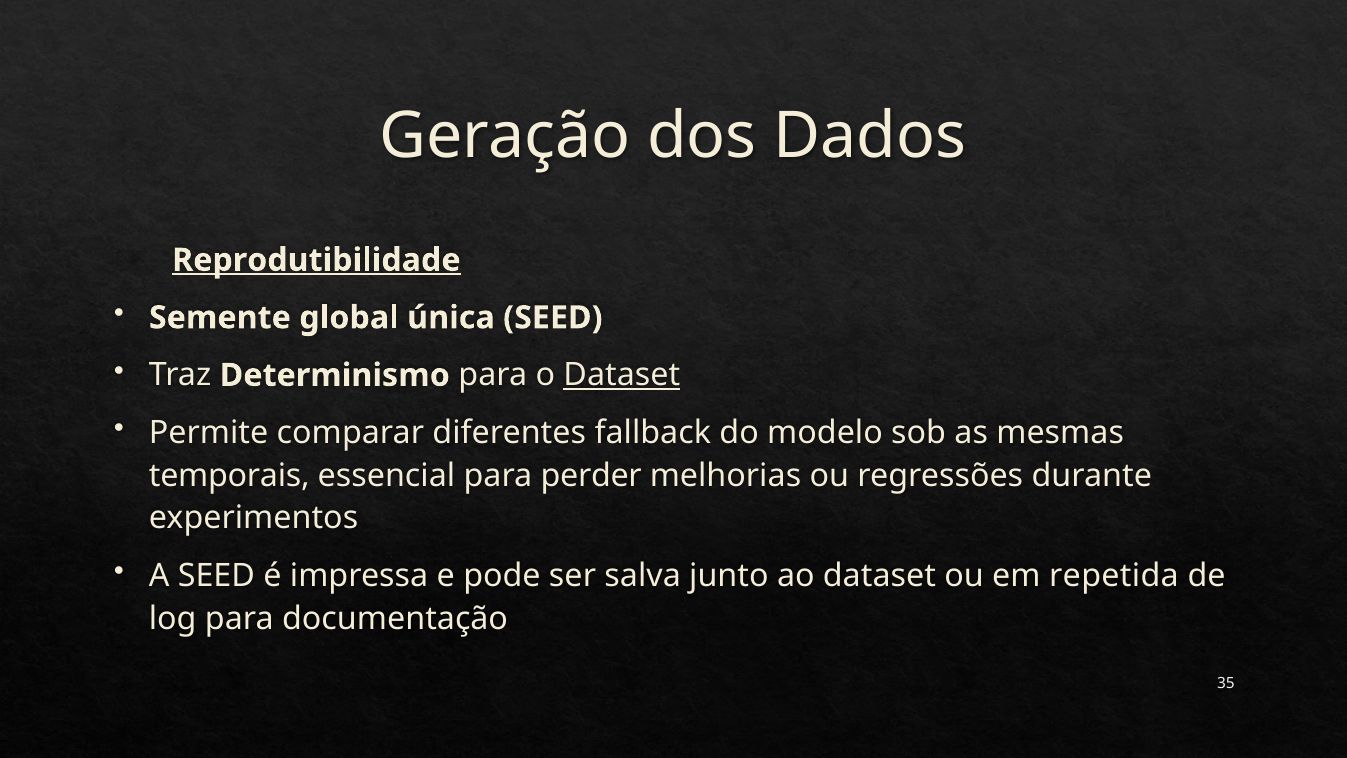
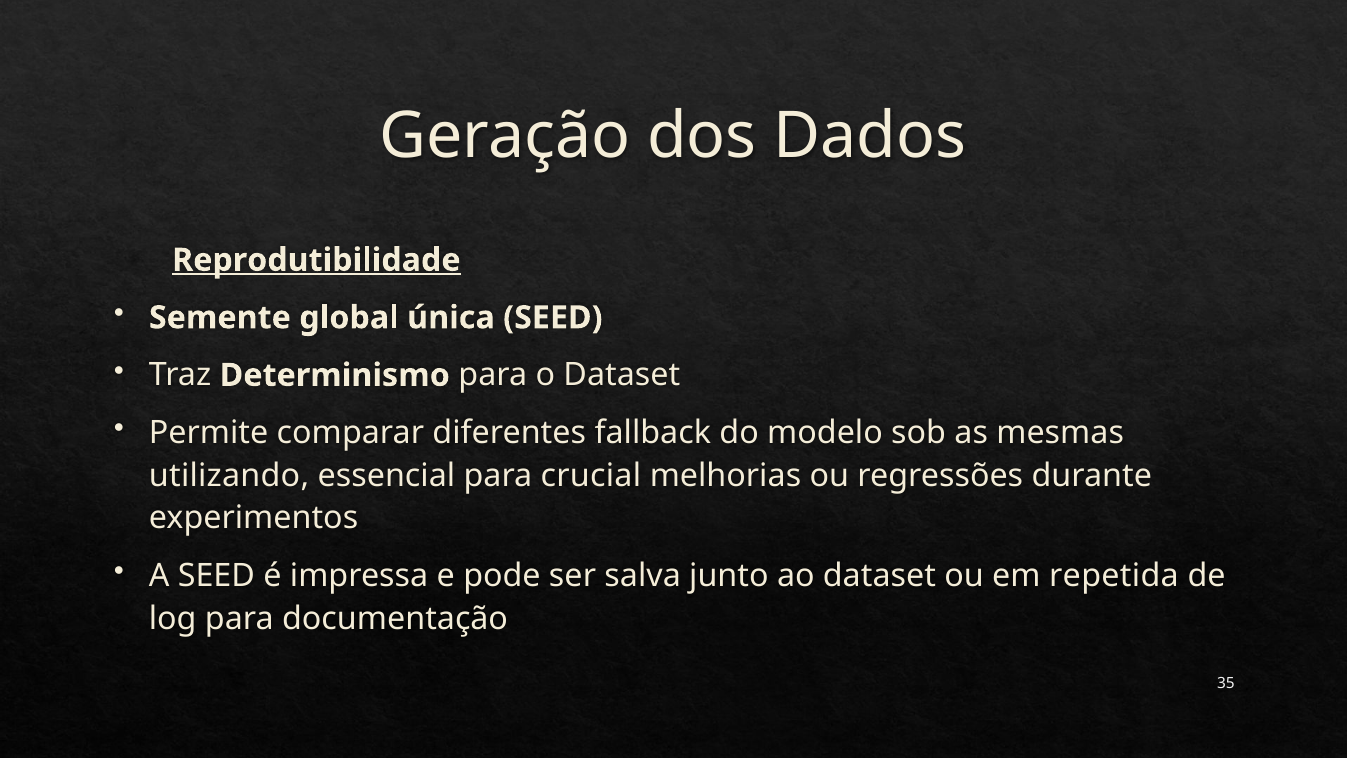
Dataset underline: present -> none (622, 375)
temporais: temporais -> utilizando (229, 475)
perder: perder -> crucial (591, 475)
